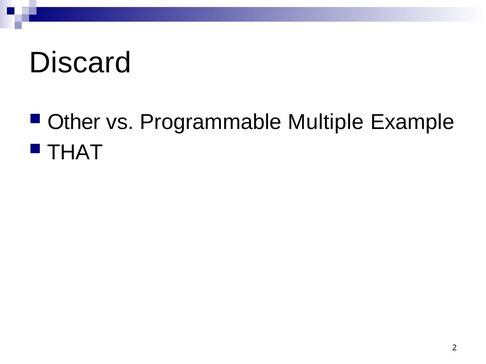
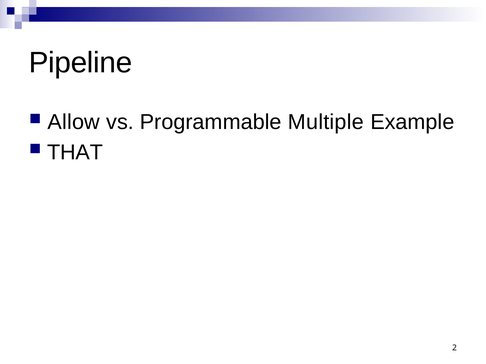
Discard: Discard -> Pipeline (80, 63)
Other: Other -> Allow (74, 122)
